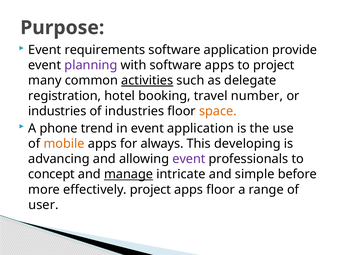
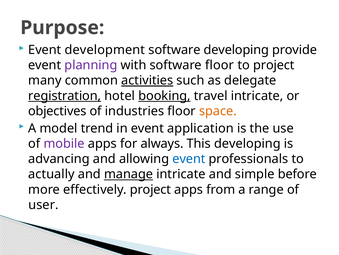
requirements: requirements -> development (105, 50)
software application: application -> developing (236, 50)
software apps: apps -> floor (220, 65)
registration underline: none -> present (65, 96)
booking underline: none -> present (164, 96)
travel number: number -> intricate (257, 96)
industries: industries -> objectives (57, 111)
phone: phone -> model (59, 128)
mobile colour: orange -> purple (64, 143)
event colour: purple -> blue (189, 158)
concept: concept -> actually (51, 174)
apps floor: floor -> from (221, 189)
